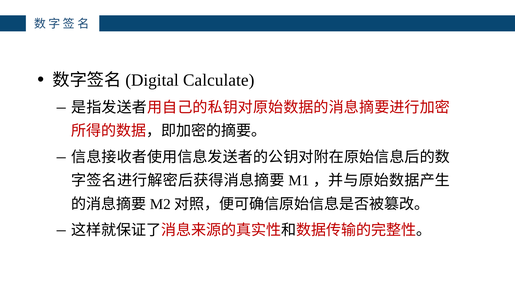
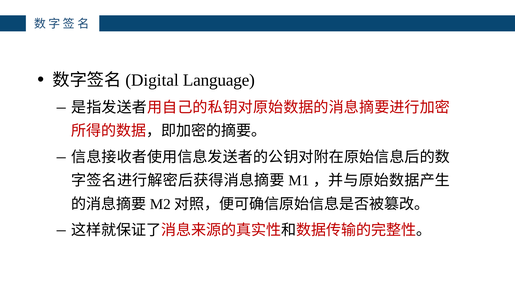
Calculate: Calculate -> Language (219, 80)
